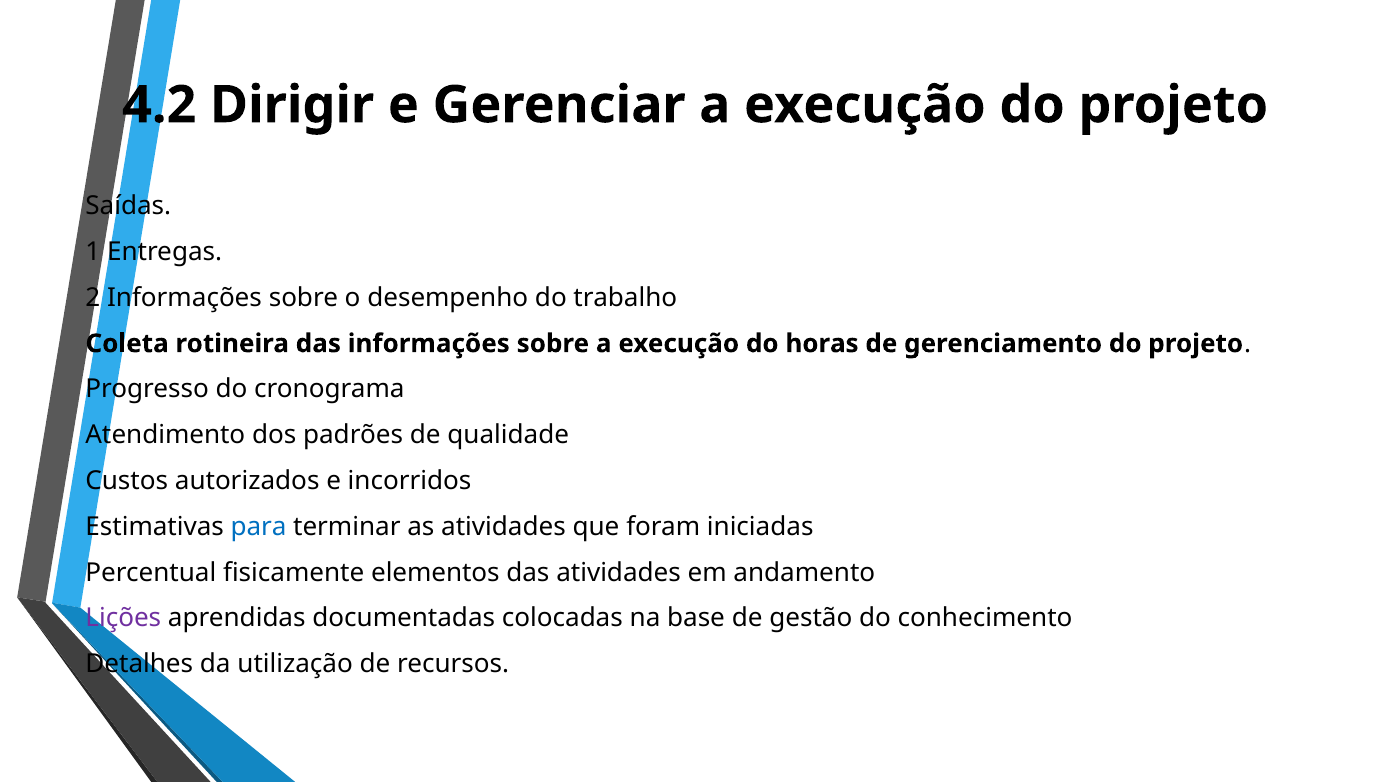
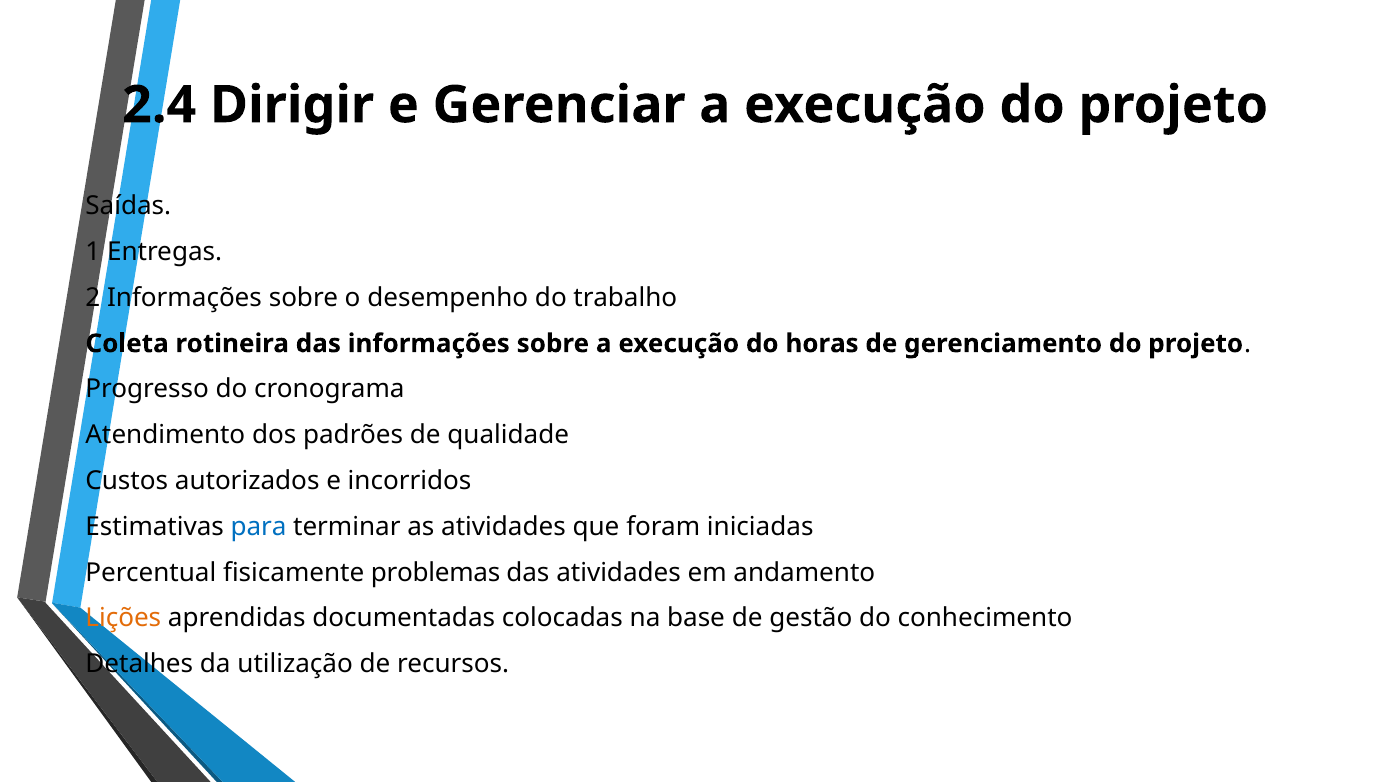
4.2: 4.2 -> 2.4 (159, 105)
elementos: elementos -> problemas (436, 573)
Lições colour: purple -> orange (123, 619)
